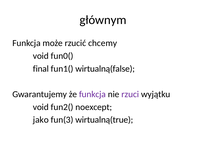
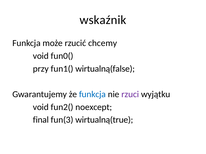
głównym: głównym -> wskaźnik (103, 20)
final: final -> przy (41, 69)
funkcja colour: purple -> blue (92, 95)
jako: jako -> final (41, 120)
